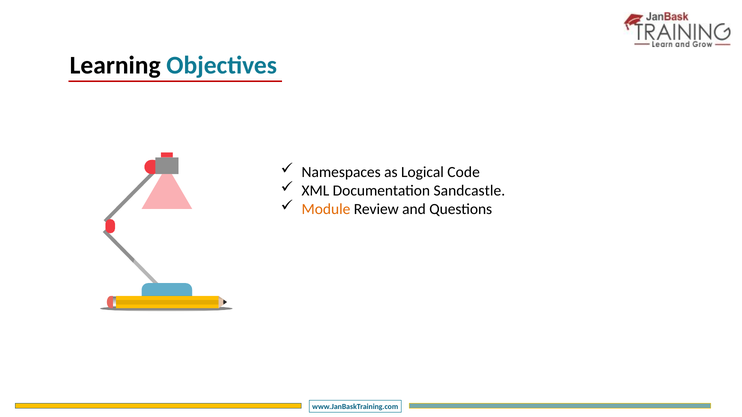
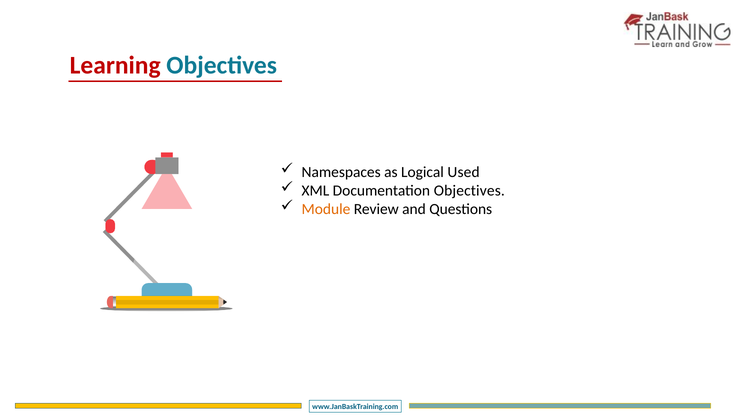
Learning colour: black -> red (115, 65)
Code: Code -> Used (464, 172)
Documentation Sandcastle: Sandcastle -> Objectives (469, 191)
